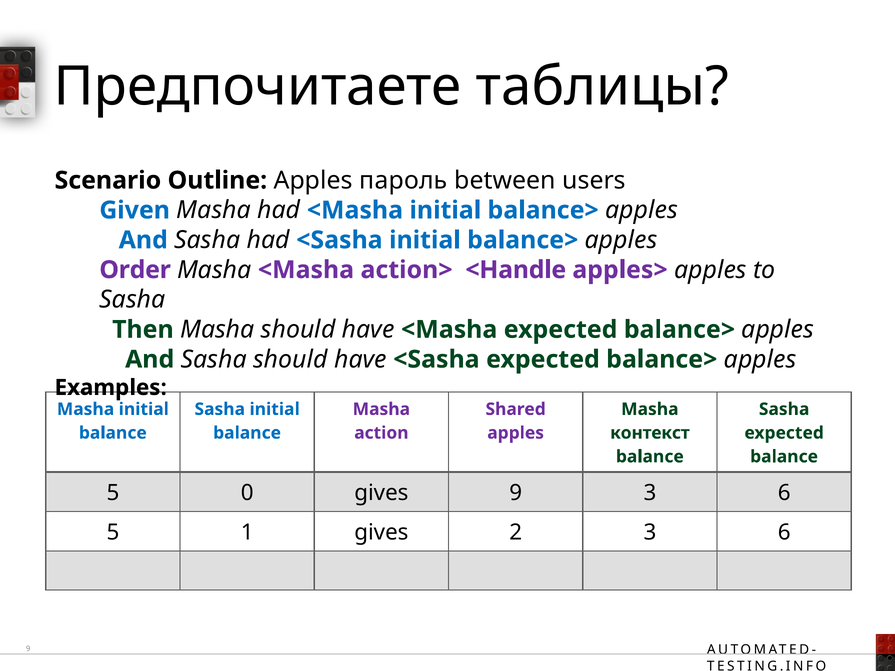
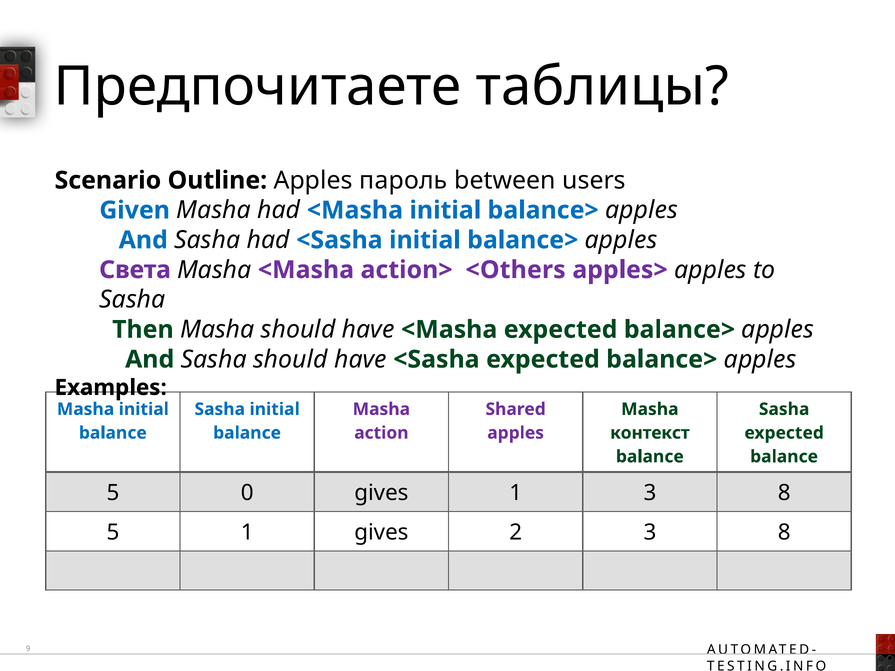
Order: Order -> Света (135, 270)
<Handle: <Handle -> <Others (516, 270)
gives 9: 9 -> 1 (516, 493)
6: 6 -> 8 (784, 493)
2 3 6: 6 -> 8 (784, 533)
